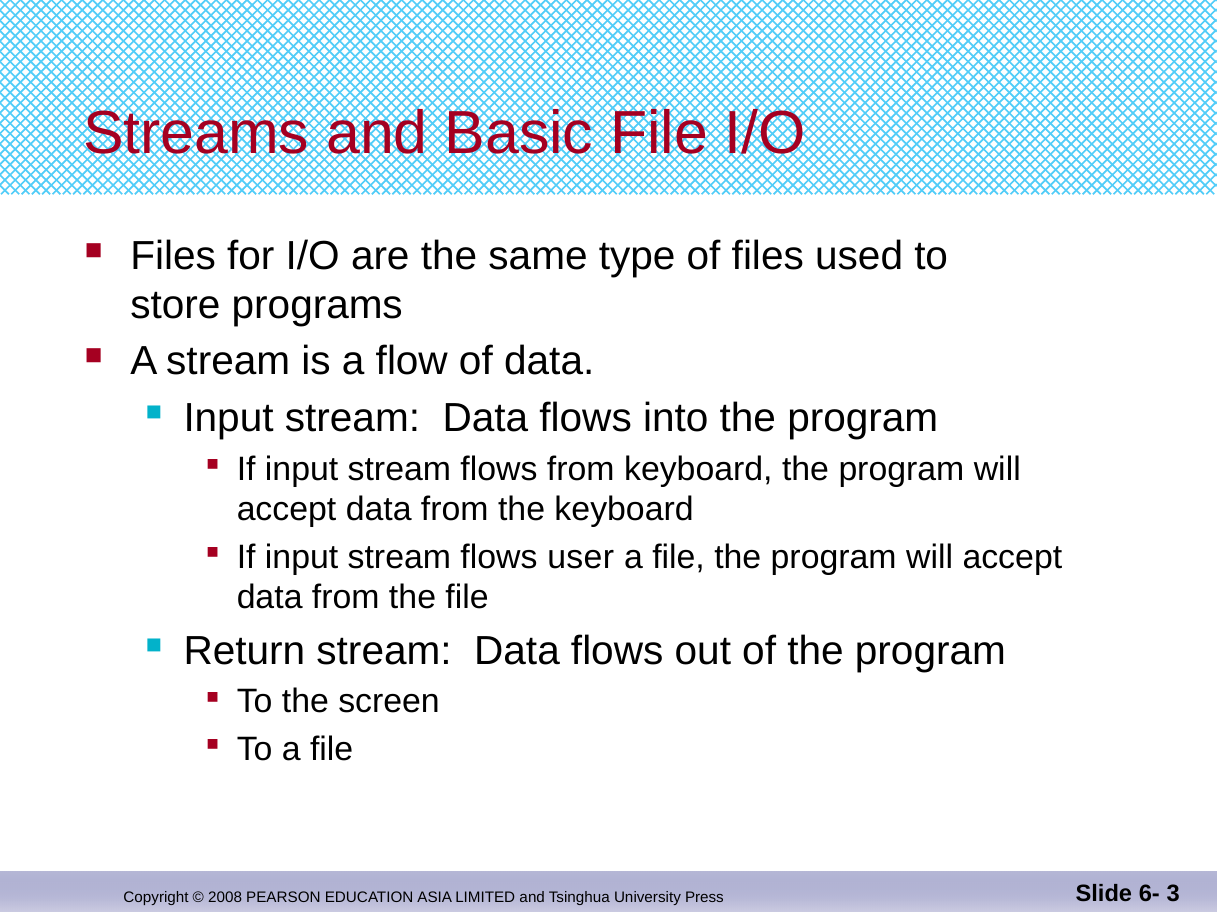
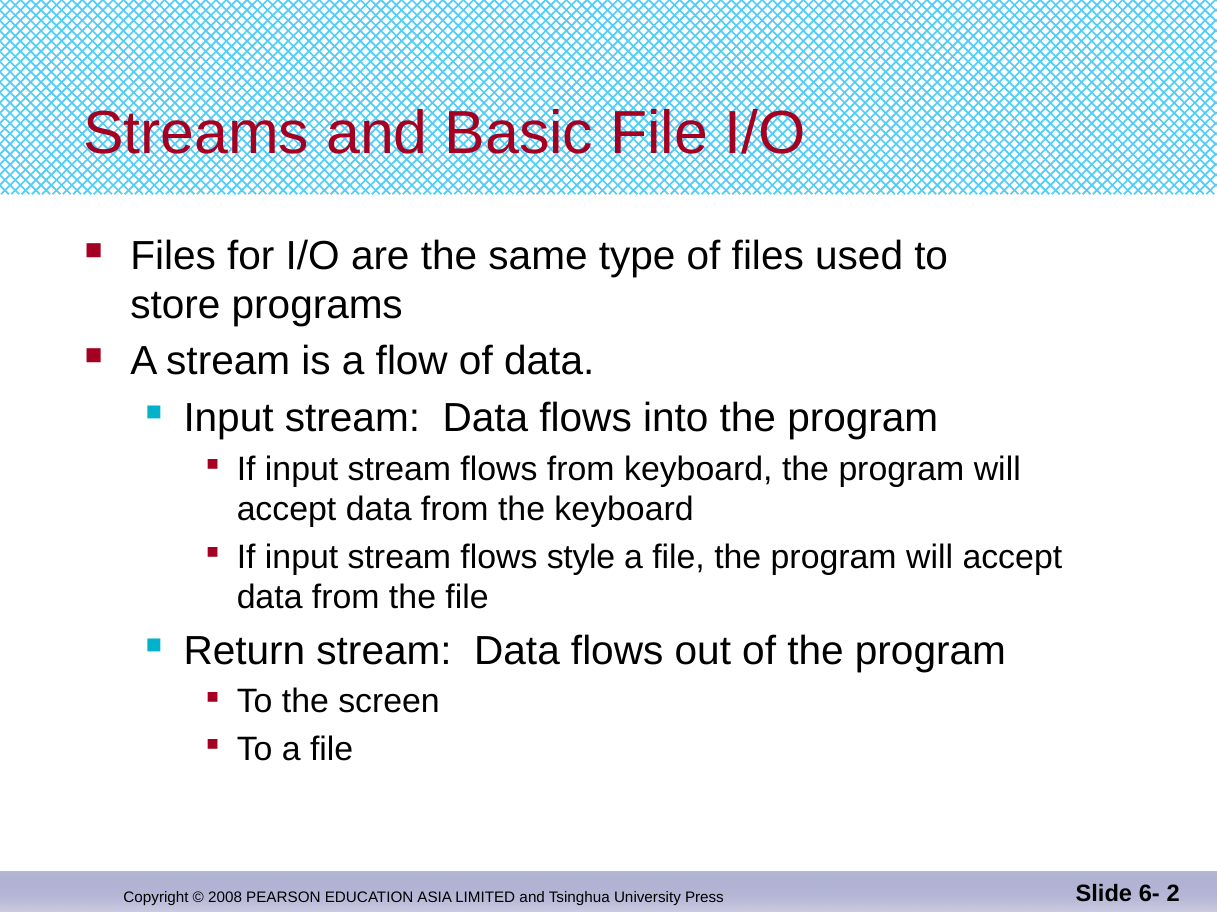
user: user -> style (581, 557)
3: 3 -> 2 (1173, 894)
